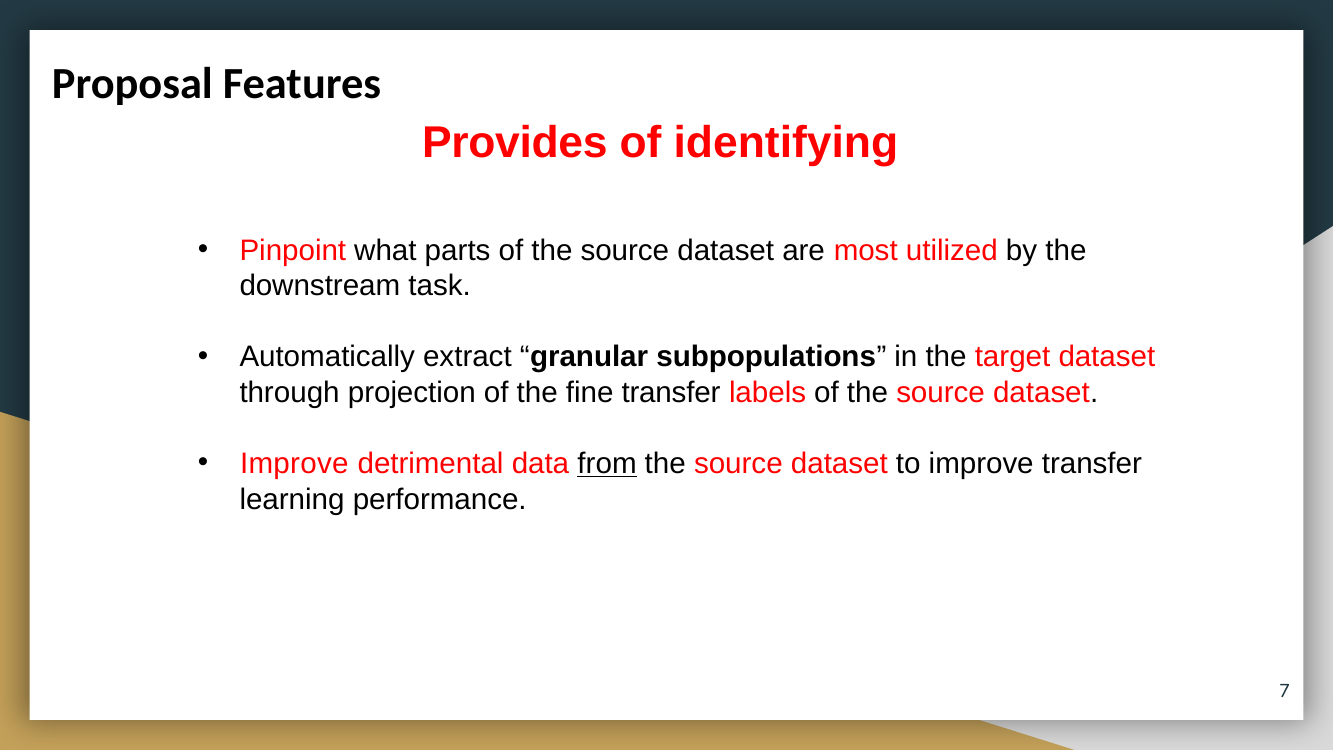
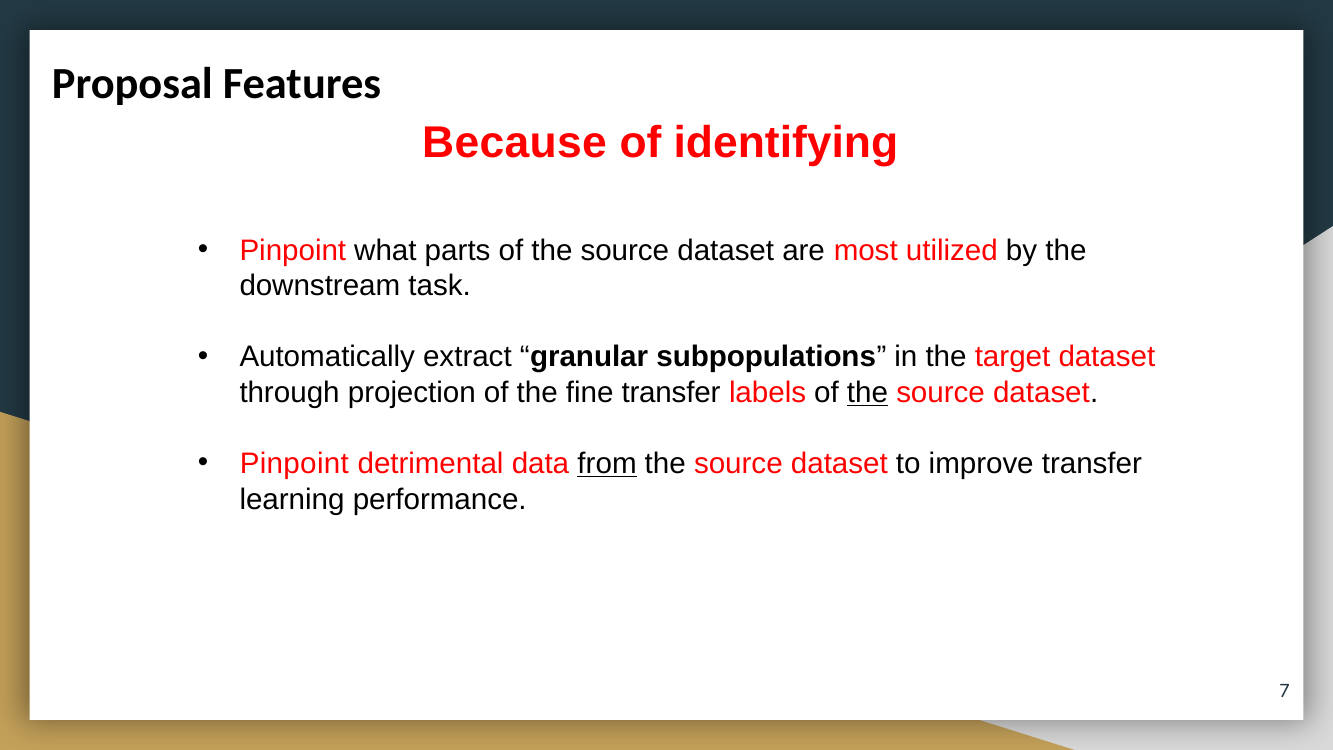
Provides: Provides -> Because (514, 143)
the underline: none -> present (867, 393)
Improve: Improve -> Pinpoint (294, 464)
